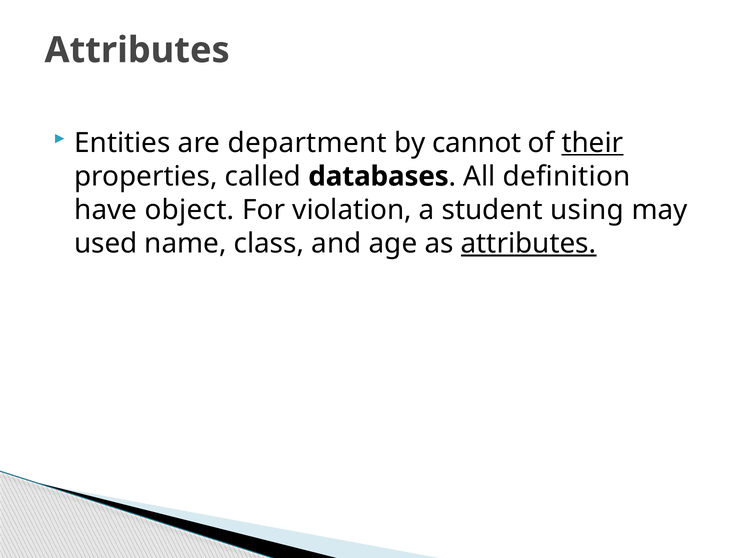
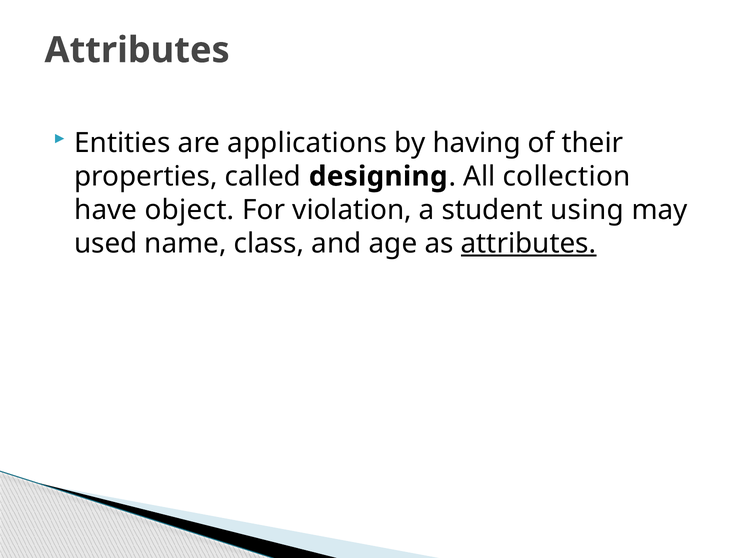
department: department -> applications (307, 143)
cannot: cannot -> having (477, 143)
their underline: present -> none (592, 143)
databases: databases -> designing (378, 176)
definition: definition -> collection (567, 176)
